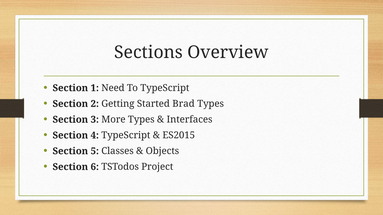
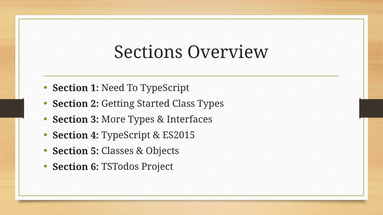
Brad: Brad -> Class (184, 104)
